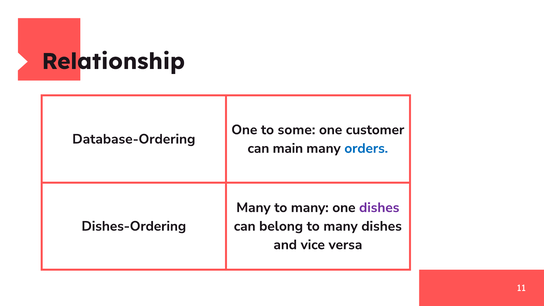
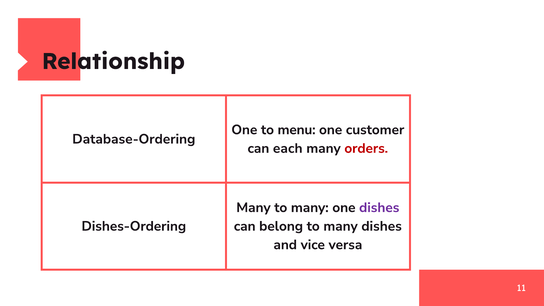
some: some -> menu (297, 130)
main: main -> each (288, 148)
orders colour: blue -> red (366, 148)
